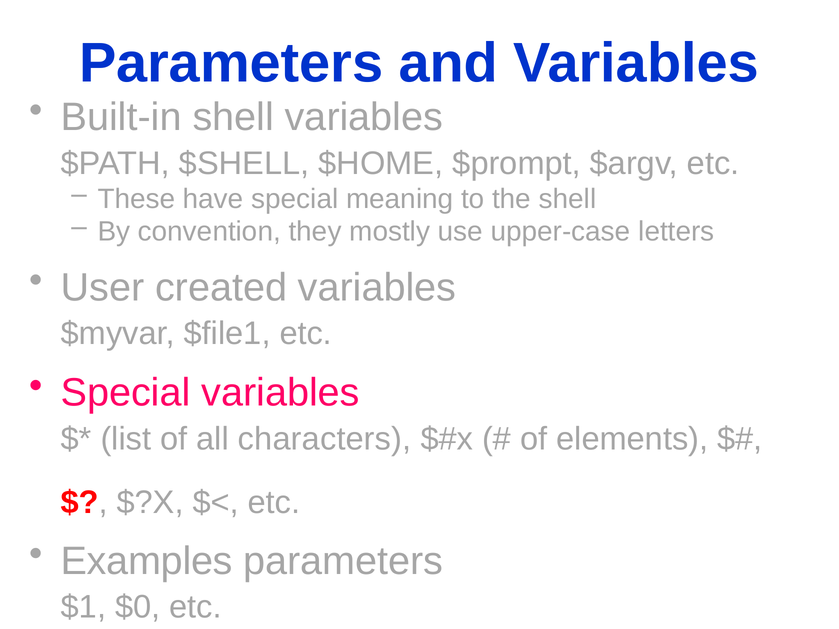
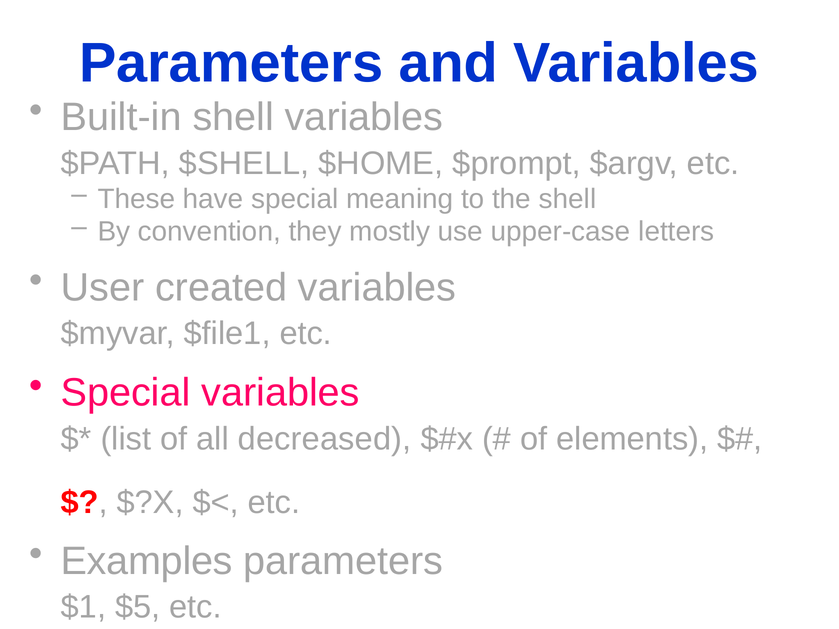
characters: characters -> decreased (325, 439)
$0: $0 -> $5 (138, 607)
